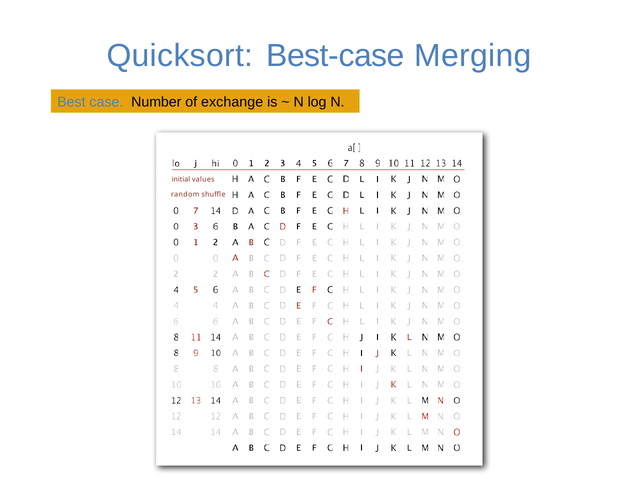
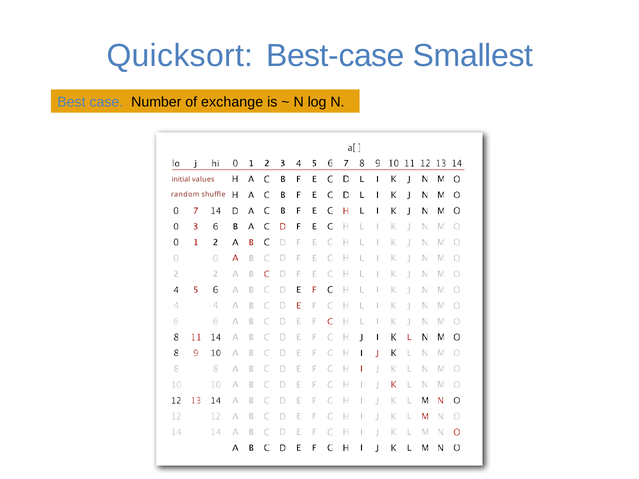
Merging: Merging -> Smallest (473, 55)
